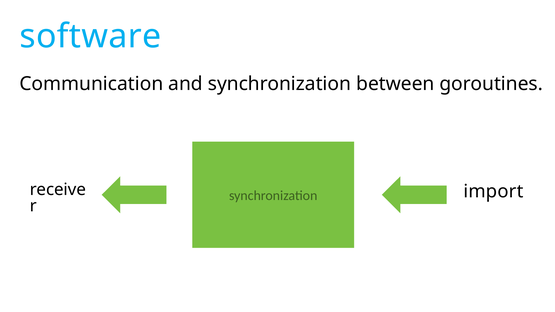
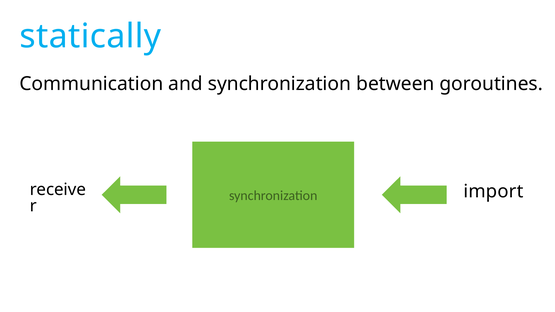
software: software -> statically (90, 36)
